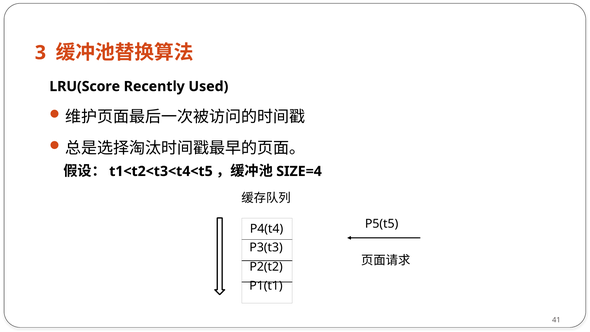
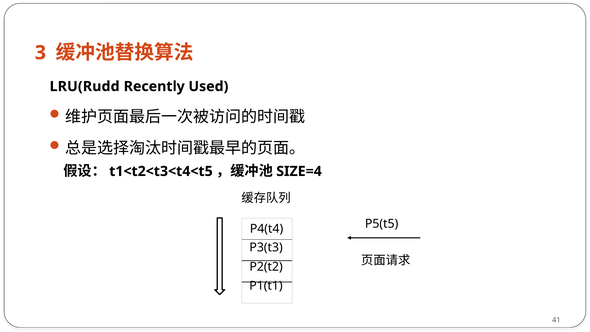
LRU(Score: LRU(Score -> LRU(Rudd (85, 86)
